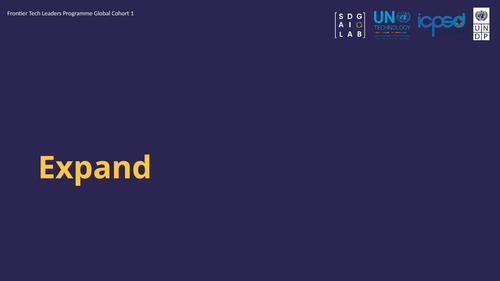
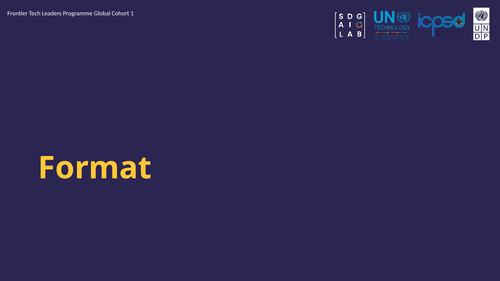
Expand: Expand -> Format (95, 168)
